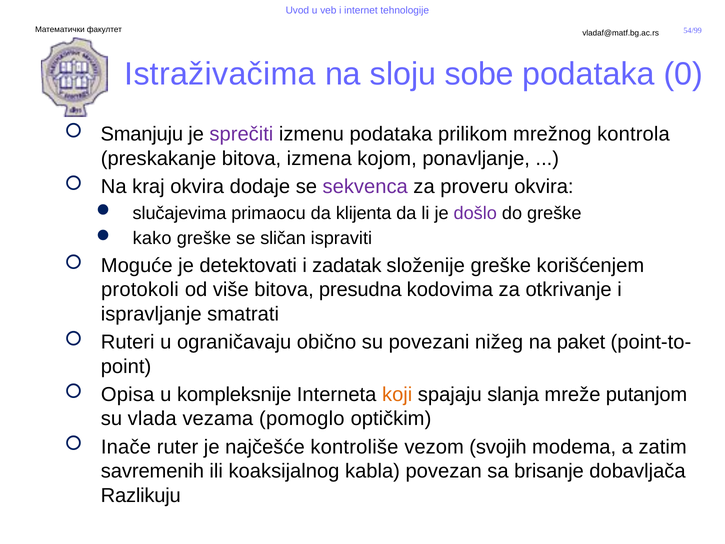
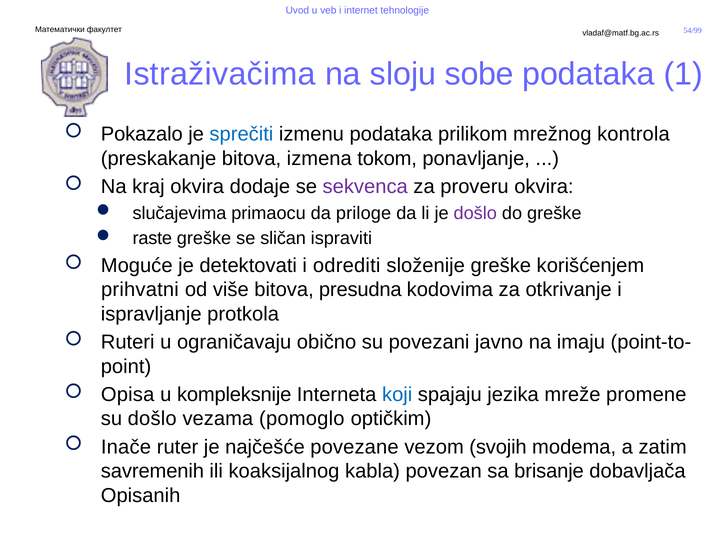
0: 0 -> 1 (683, 74)
Smanjuju: Smanjuju -> Pokazalo (142, 134)
sprečiti colour: purple -> blue (241, 134)
kojom: kojom -> tokom (387, 158)
klijenta: klijenta -> priloge (364, 213)
kako: kako -> raste (152, 238)
zadatak: zadatak -> odrediti (347, 266)
protokoli: protokoli -> prihvatni (140, 290)
smatrati: smatrati -> protkola (243, 314)
nižeg: nižeg -> javno (499, 342)
paket: paket -> imaju (581, 342)
koji colour: orange -> blue (397, 394)
slanja: slanja -> jezika (513, 394)
putanjom: putanjom -> promene (646, 394)
su vlada: vlada -> došlo (152, 419)
kontroliše: kontroliše -> povezane (354, 447)
Razlikuju: Razlikuju -> Opisanih (141, 495)
